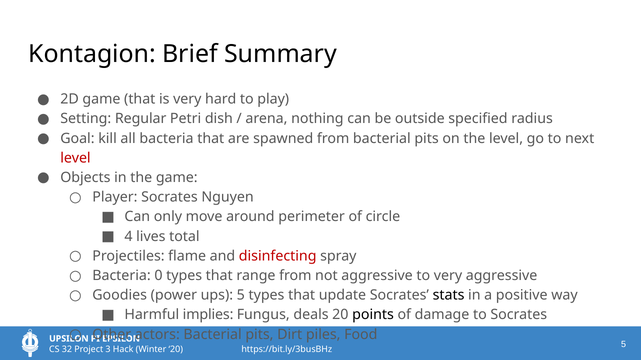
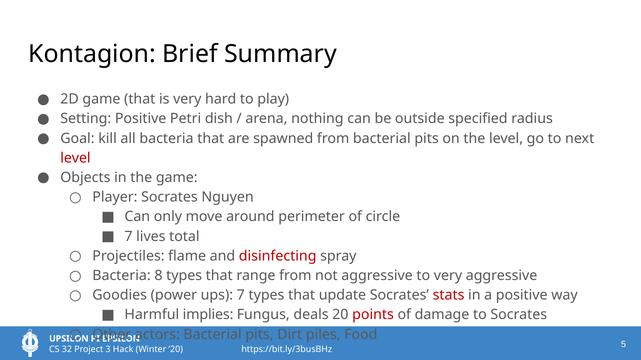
Setting Regular: Regular -> Positive (141, 119)
4: 4 -> 7 (128, 237)
0: 0 -> 8 (159, 276)
ups 5: 5 -> 7 (241, 296)
stats colour: black -> red (449, 296)
points colour: black -> red (373, 315)
